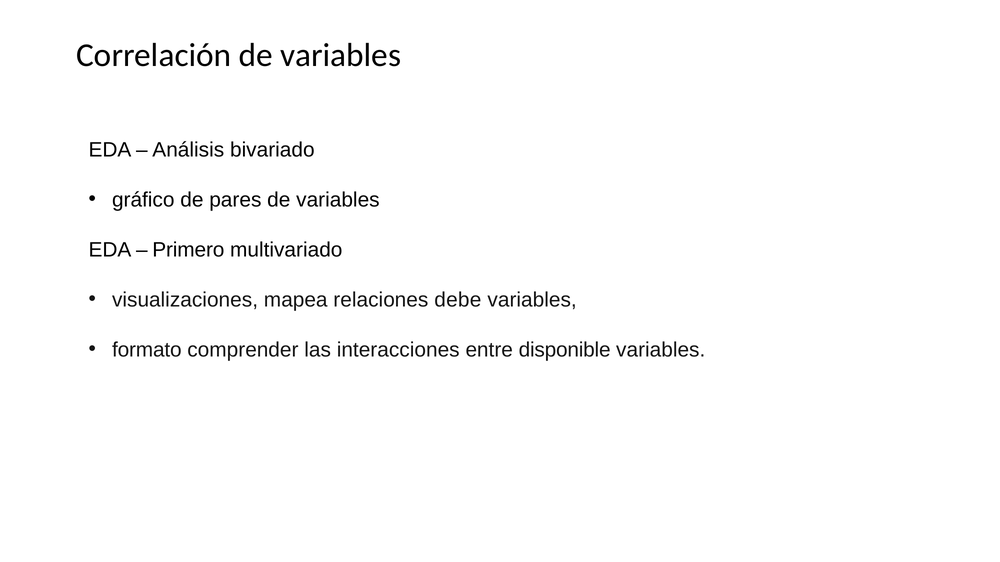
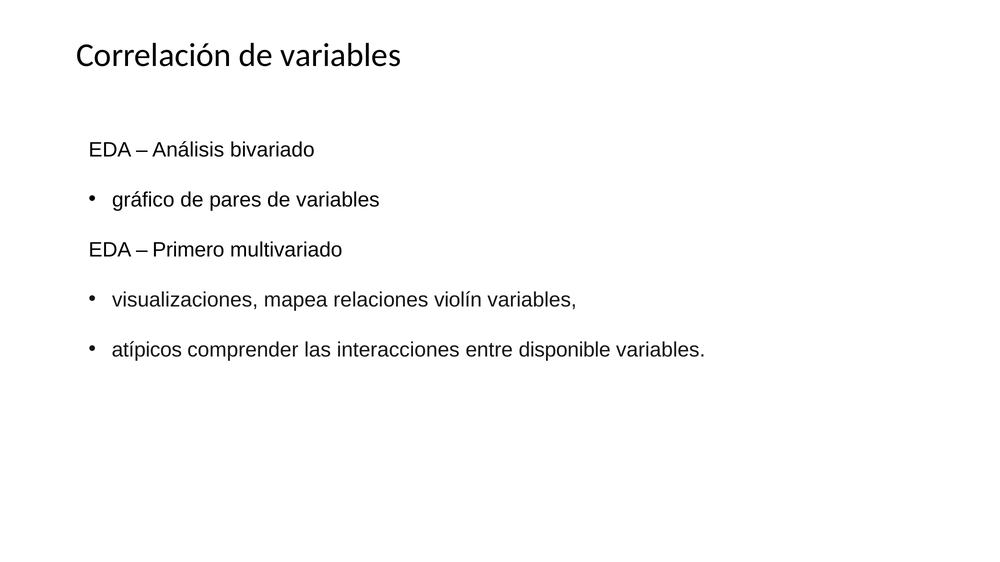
debe: debe -> violín (458, 300)
formato: formato -> atípicos (147, 350)
